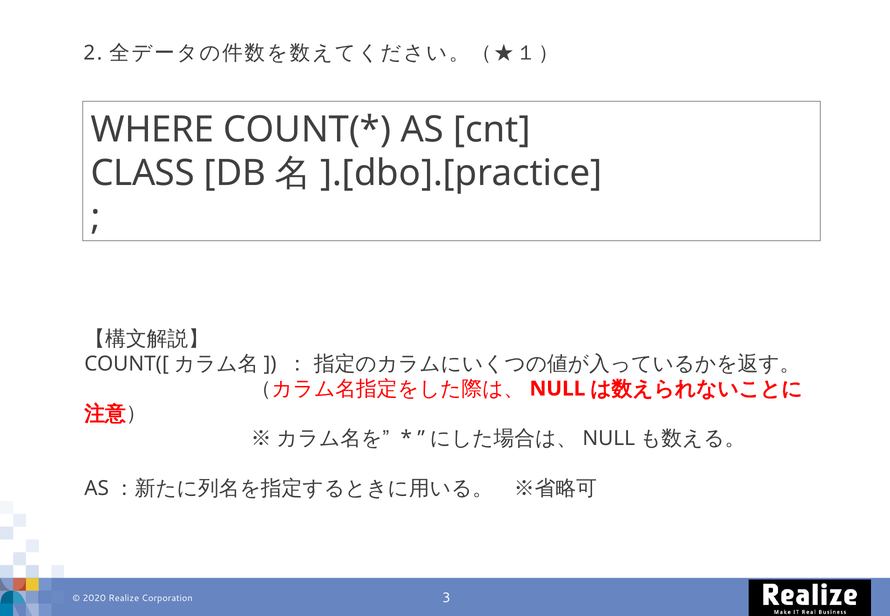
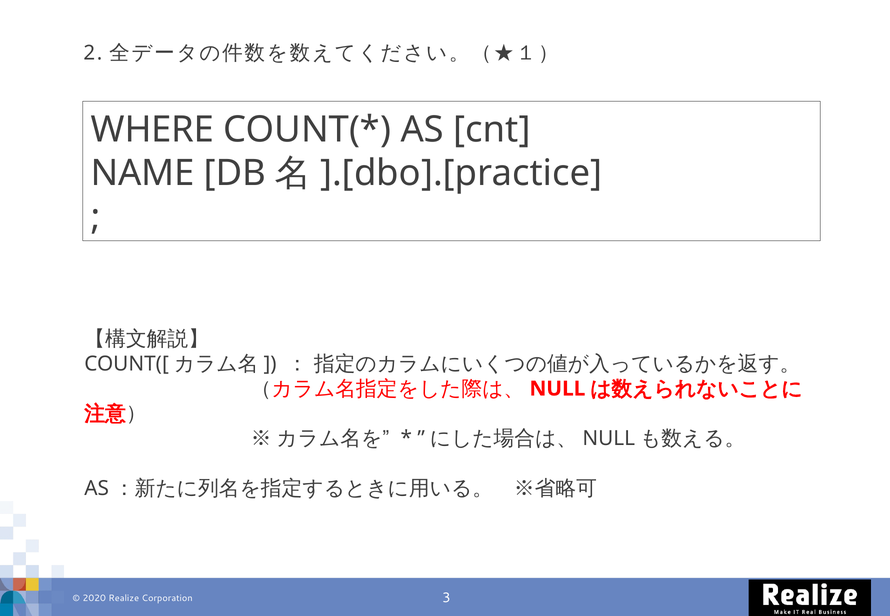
CLASS: CLASS -> NAME (143, 173)
